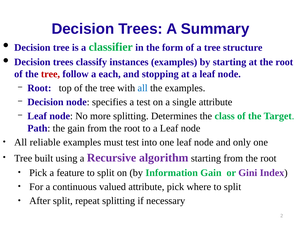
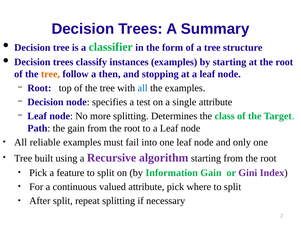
tree colour: red -> orange (50, 74)
each: each -> then (110, 74)
must test: test -> fail (132, 142)
